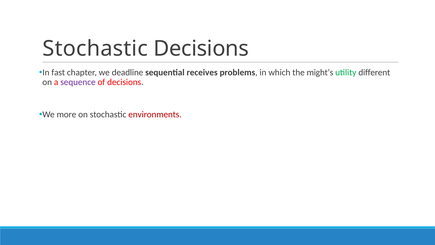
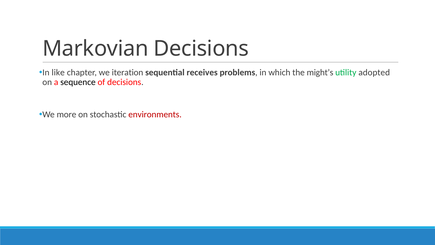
Stochastic: Stochastic -> Markovian (95, 49)
fast: fast -> like (58, 72)
deadline: deadline -> iteration (128, 72)
different: different -> adopted (374, 72)
sequence colour: purple -> black (78, 82)
